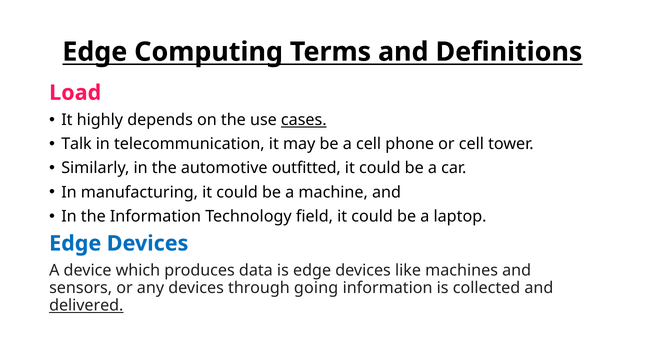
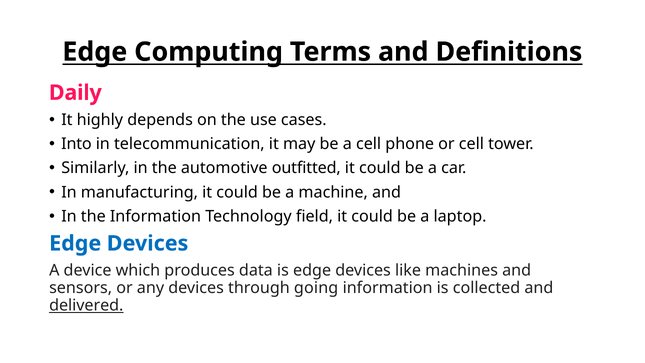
Load: Load -> Daily (75, 93)
cases underline: present -> none (304, 120)
Talk: Talk -> Into (76, 144)
